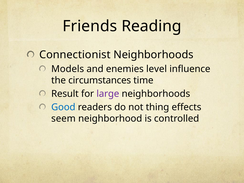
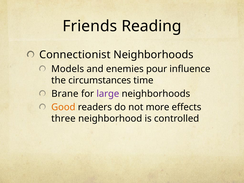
level: level -> pour (157, 69)
Result: Result -> Brane (65, 94)
Good colour: blue -> orange (63, 107)
thing: thing -> more (158, 107)
seem: seem -> three (63, 119)
